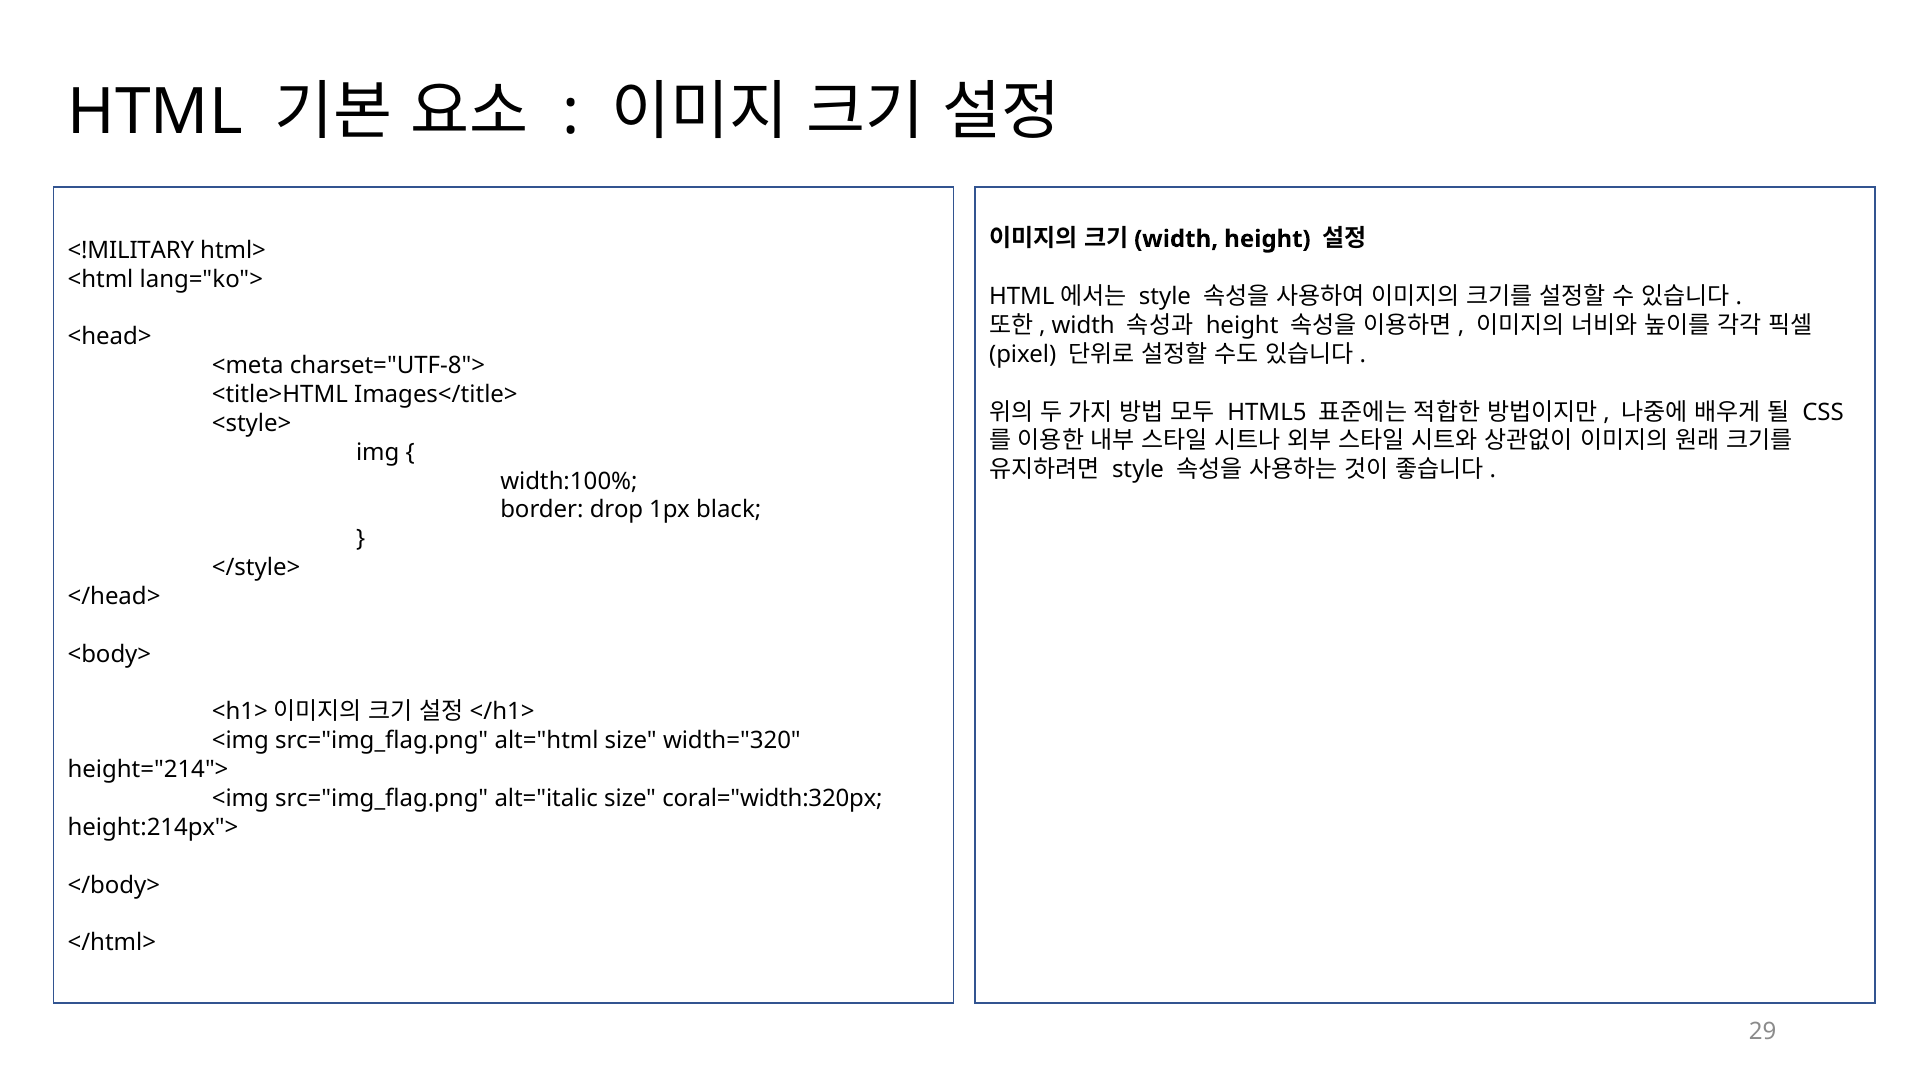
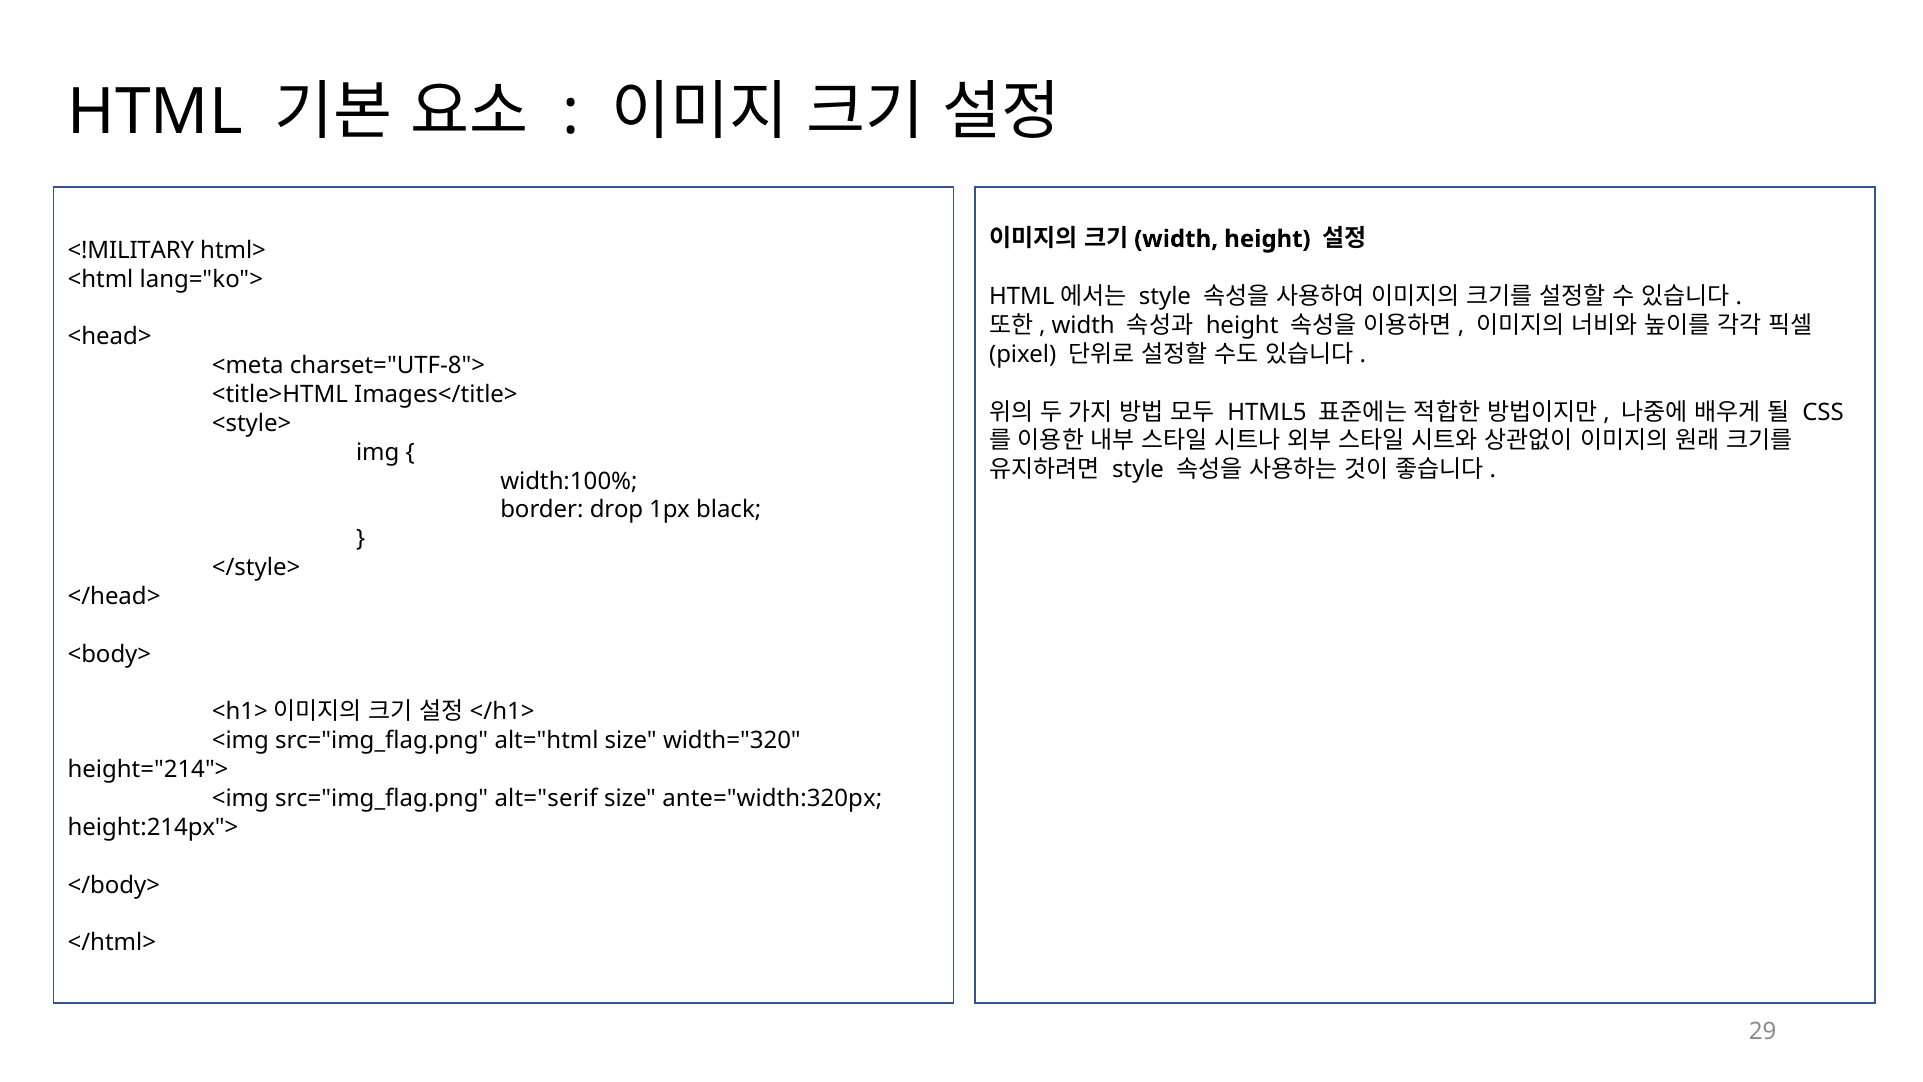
alt="italic: alt="italic -> alt="serif (546, 798)
coral="width:320px: coral="width:320px -> ante="width:320px (772, 798)
